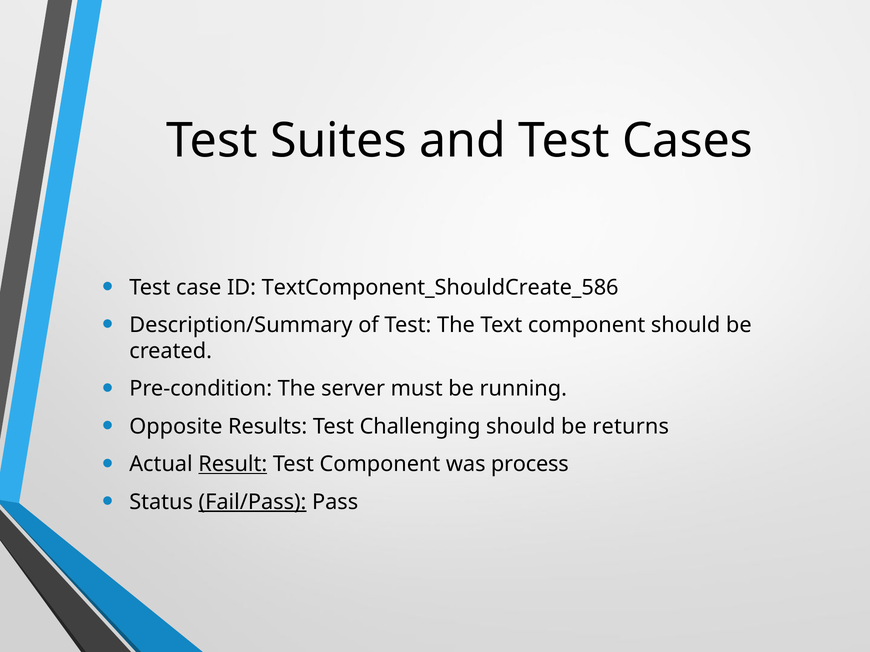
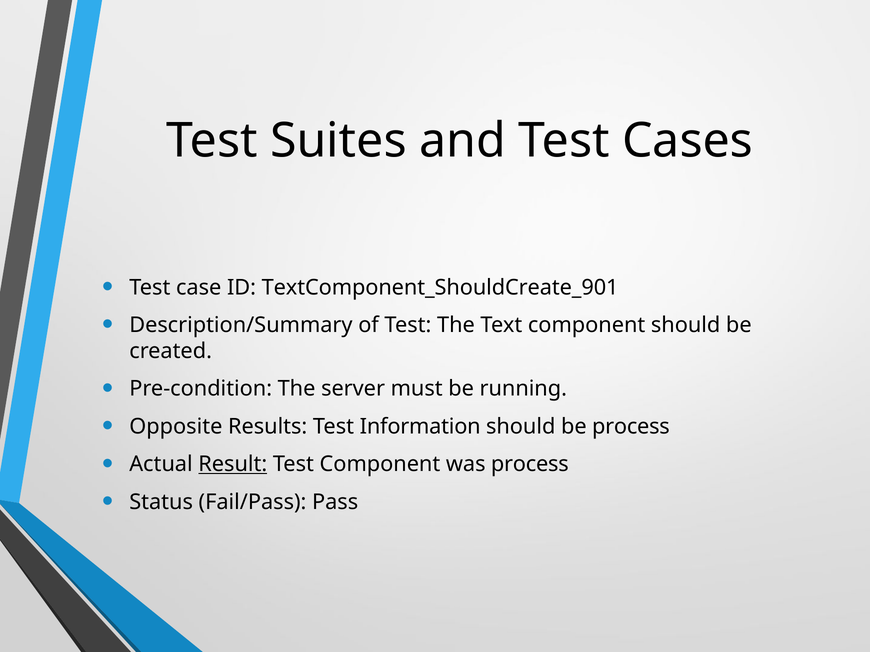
TextComponent_ShouldCreate_586: TextComponent_ShouldCreate_586 -> TextComponent_ShouldCreate_901 (440, 288)
Challenging: Challenging -> Information (420, 427)
be returns: returns -> process (631, 427)
Fail/Pass underline: present -> none (253, 502)
